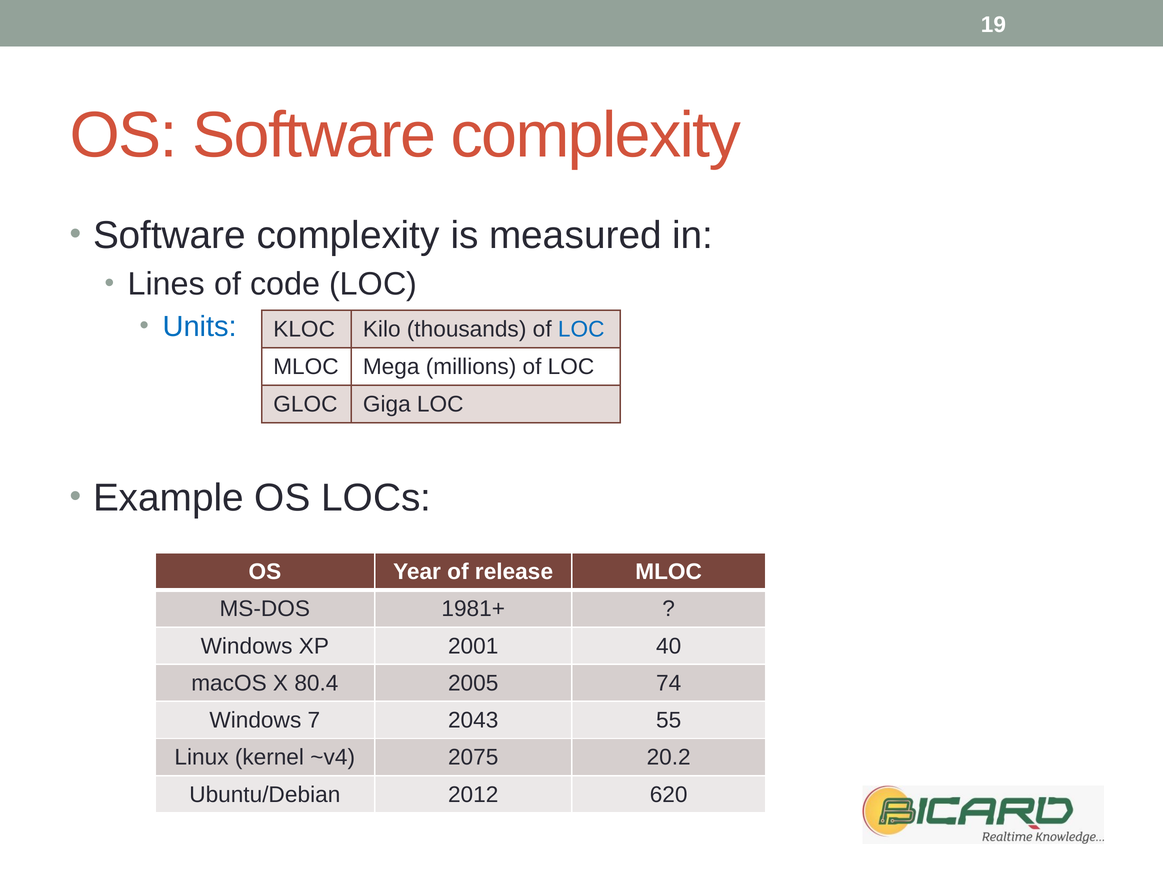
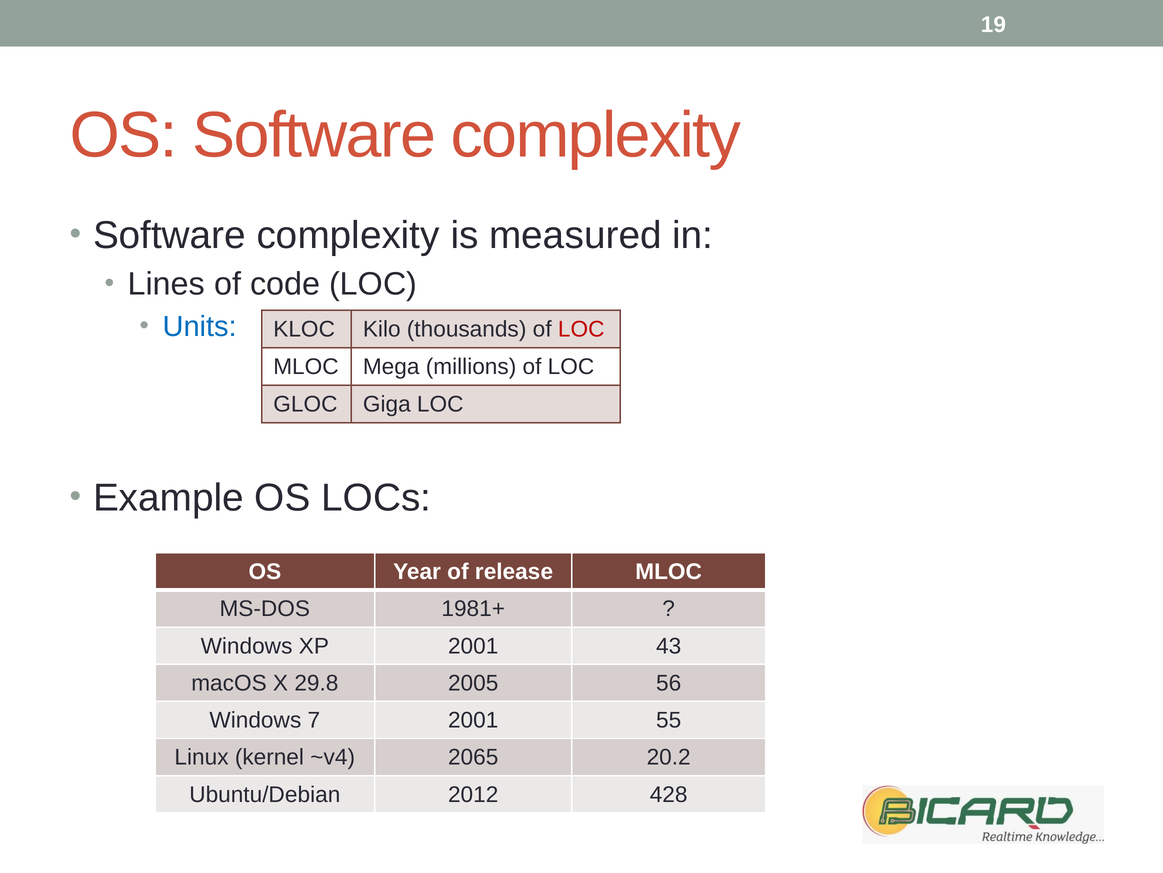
LOC colour: blue -> red (581, 329)
40: 40 -> 43 (669, 646)
80.4: 80.4 -> 29.8 (316, 683)
74: 74 -> 56 (669, 683)
7 2043: 2043 -> 2001 (473, 720)
2075: 2075 -> 2065 (473, 757)
620: 620 -> 428 (669, 794)
